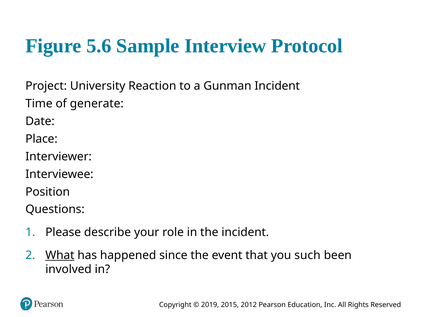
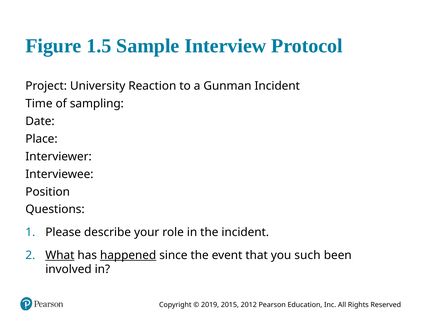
5.6: 5.6 -> 1.5 (99, 46)
generate: generate -> sampling (97, 104)
happened underline: none -> present (128, 255)
